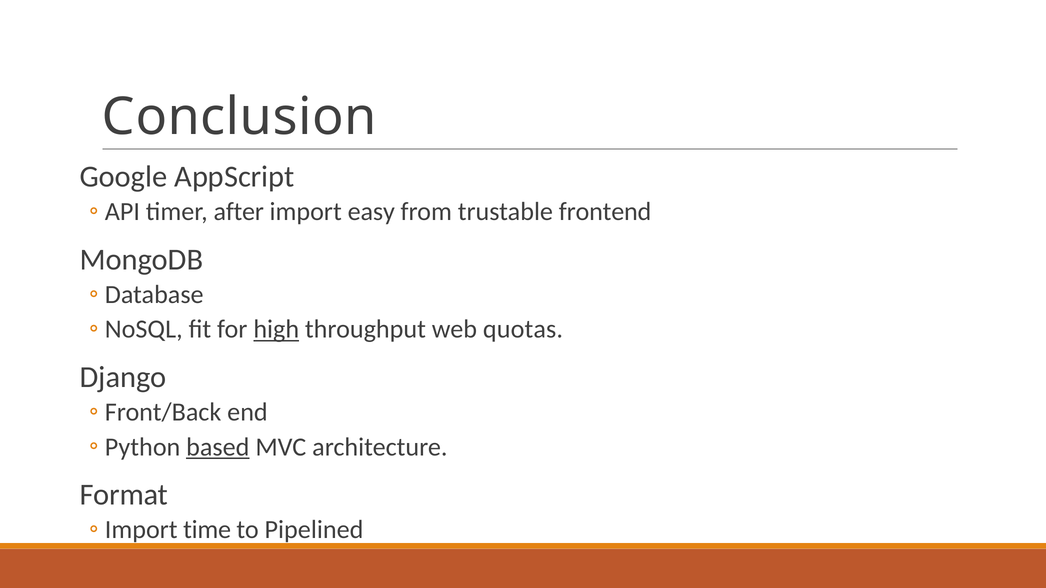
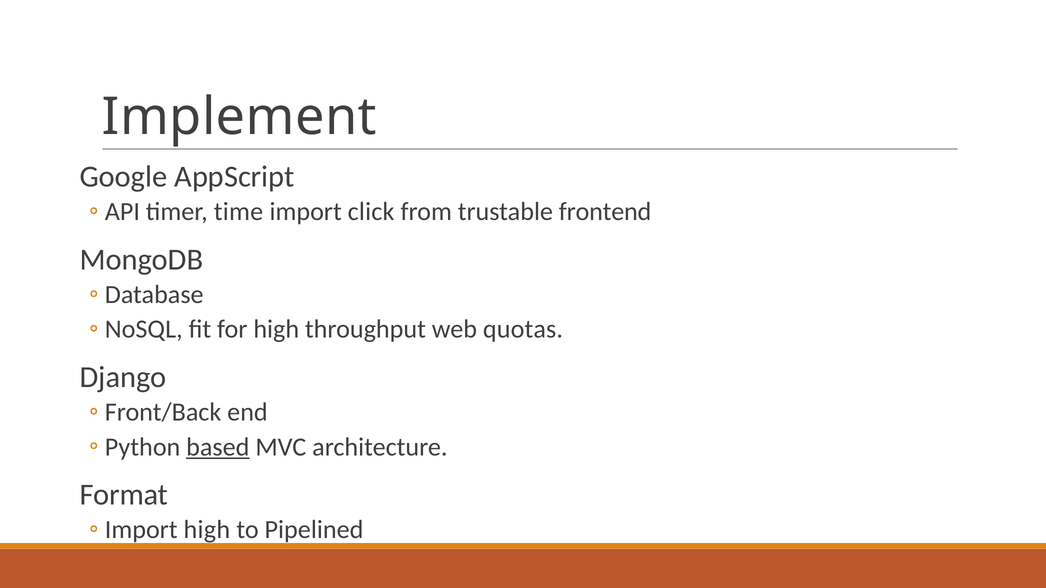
Conclusion: Conclusion -> Implement (239, 117)
after: after -> time (239, 212)
easy: easy -> click (371, 212)
high underline: present -> none (276, 330)
time: time -> high (207, 530)
